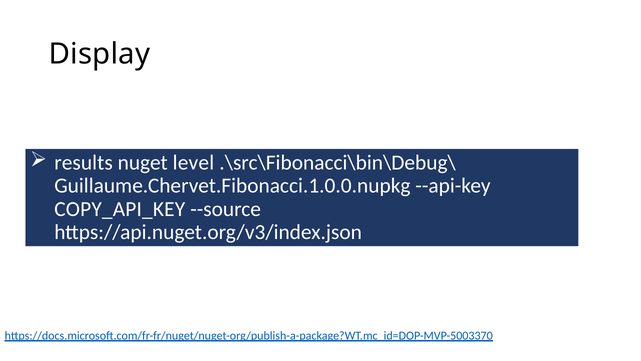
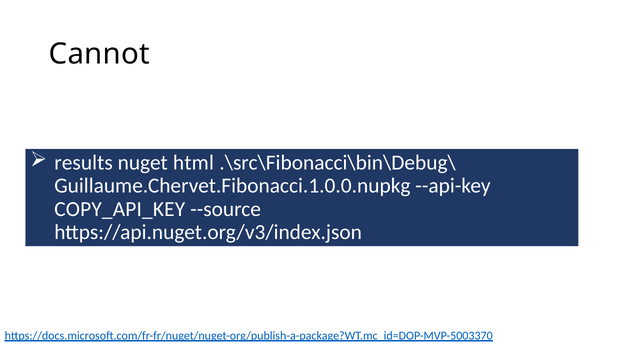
Display: Display -> Cannot (99, 54)
level: level -> html (193, 163)
